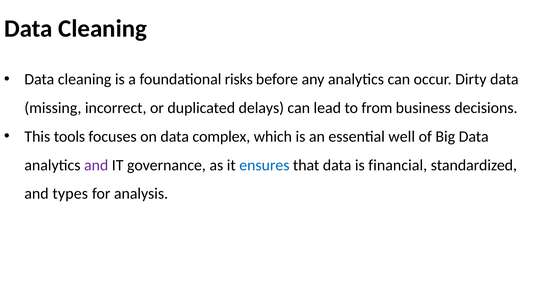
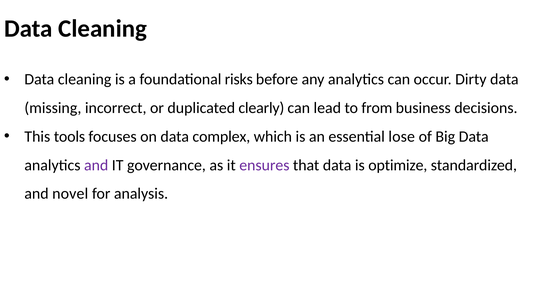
delays: delays -> clearly (261, 108)
well: well -> lose (402, 137)
ensures colour: blue -> purple (264, 165)
financial: financial -> optimize (398, 165)
types: types -> novel (70, 194)
